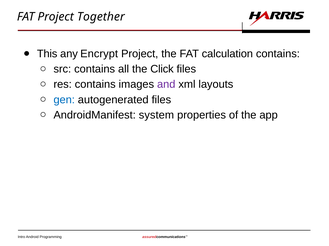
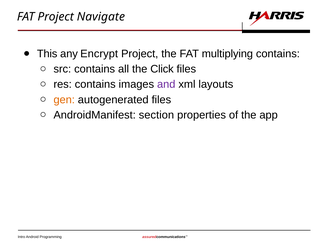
Together: Together -> Navigate (101, 17)
calculation: calculation -> multiplying (227, 54)
gen colour: blue -> orange (64, 100)
system: system -> section (156, 115)
